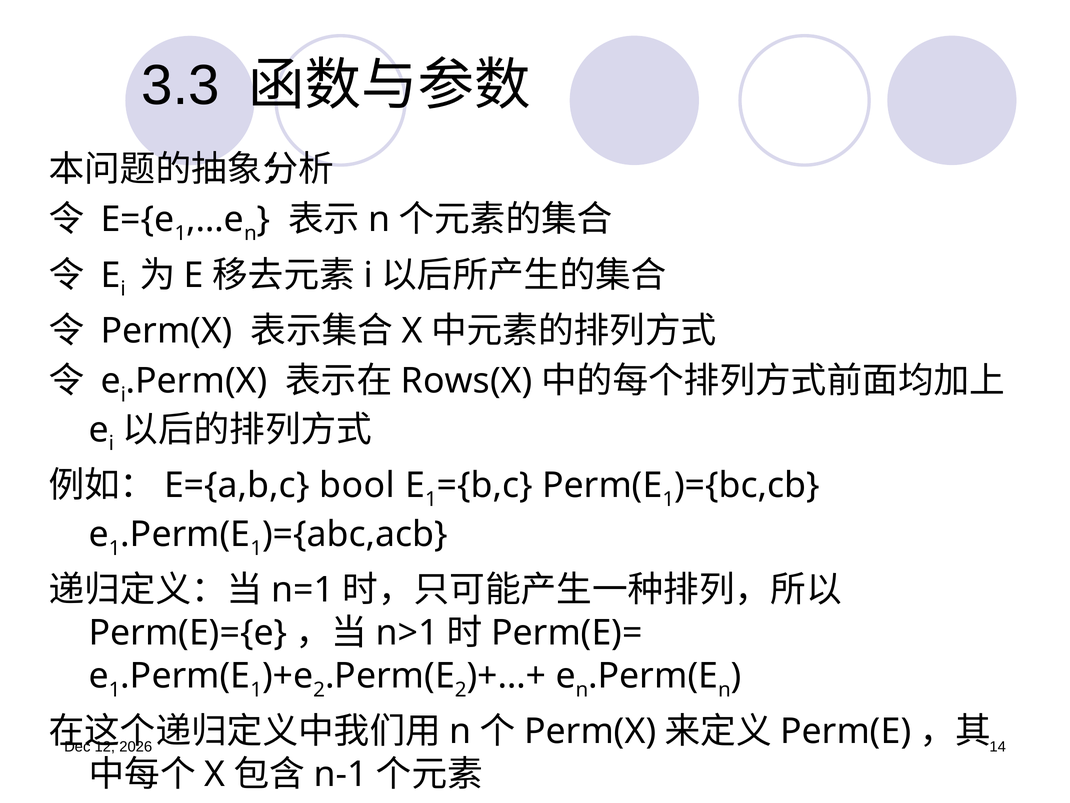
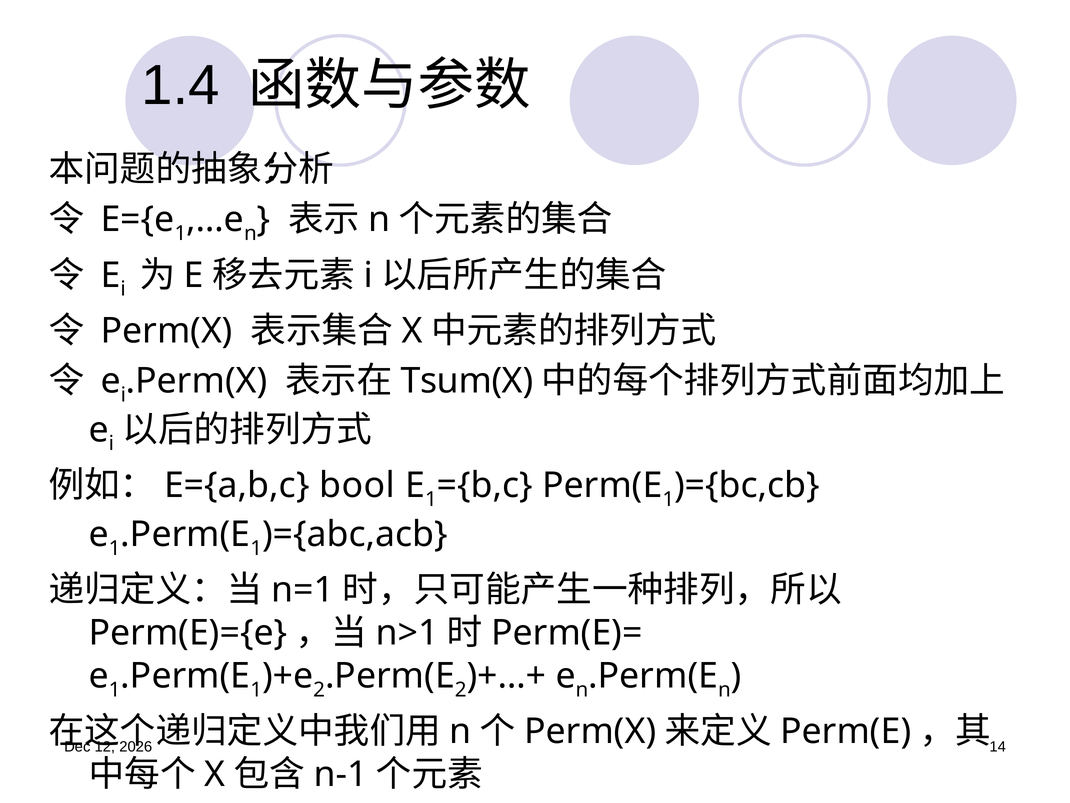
3.3: 3.3 -> 1.4 (181, 86)
Rows(X: Rows(X -> Tsum(X (467, 381)
